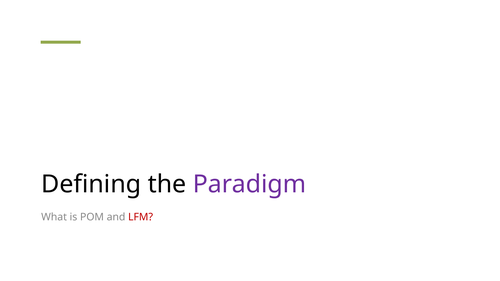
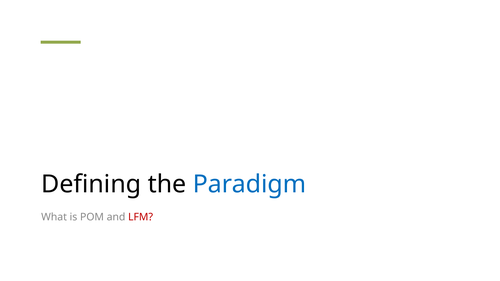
Paradigm colour: purple -> blue (250, 185)
